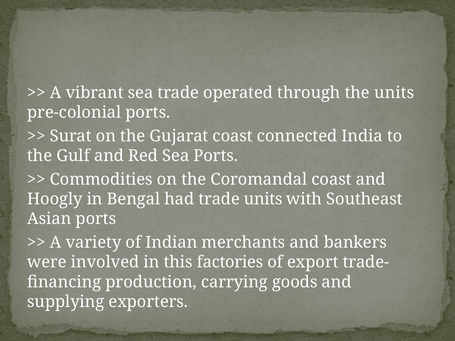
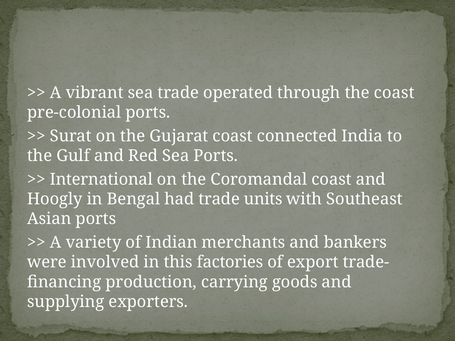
the units: units -> coast (394, 93)
Commodities: Commodities -> International (101, 180)
